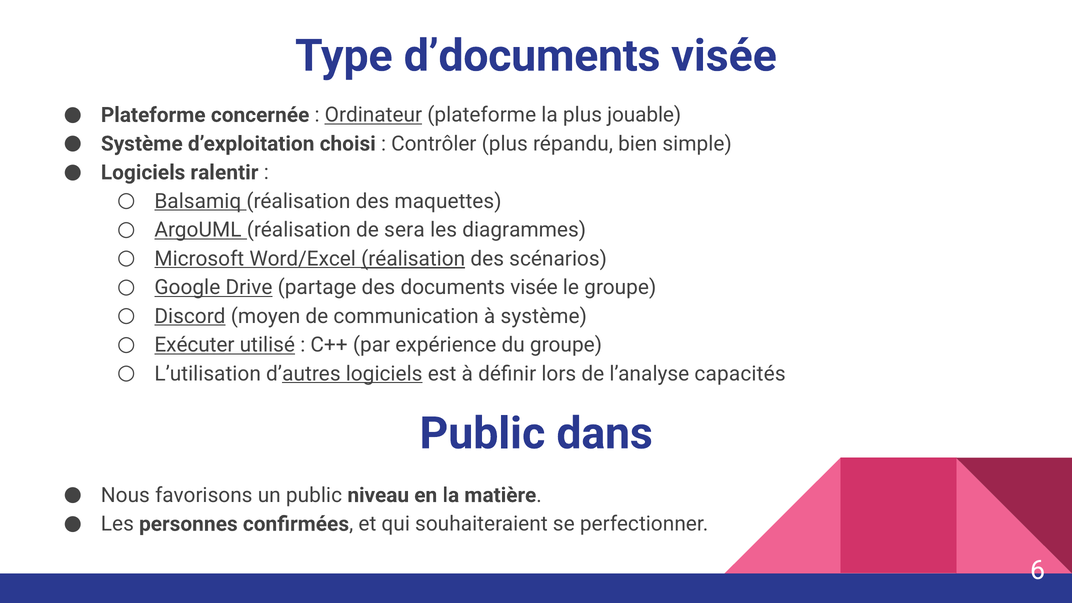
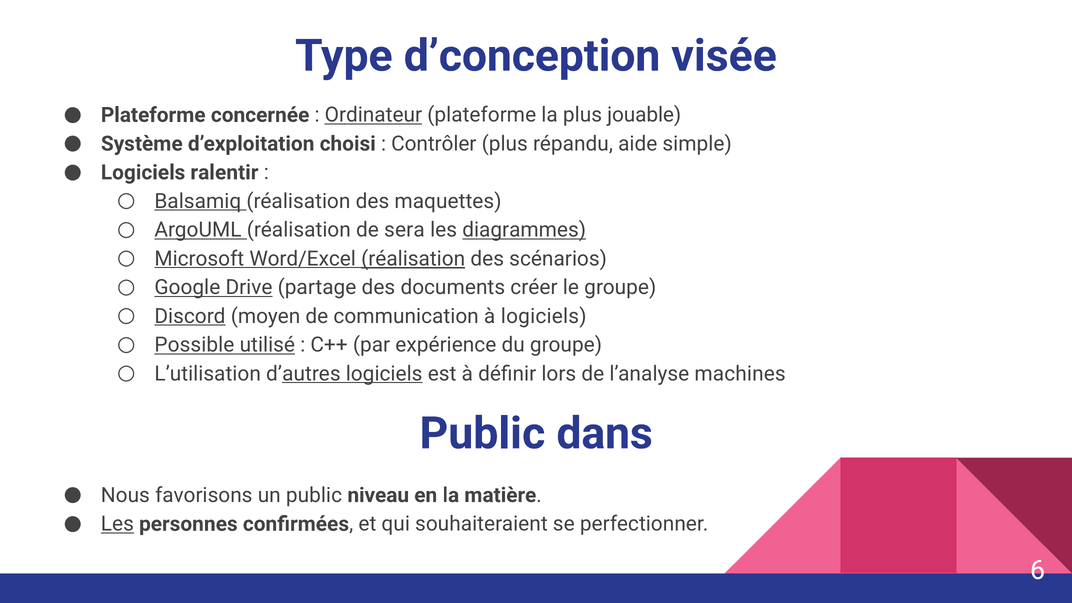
d’documents: d’documents -> d’conception (532, 56)
bien: bien -> aide (638, 144)
diagrammes underline: none -> present (524, 230)
documents visée: visée -> créer (534, 287)
à système: système -> logiciels (544, 316)
Exécuter: Exécuter -> Possible (194, 345)
capacités: capacités -> machines (740, 374)
Les underline: none -> present (117, 524)
